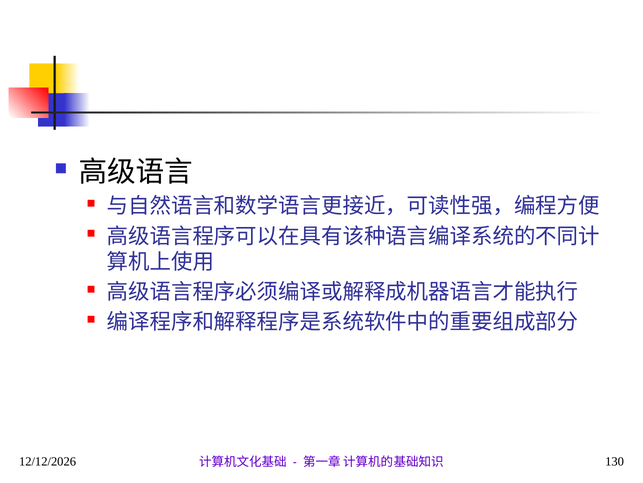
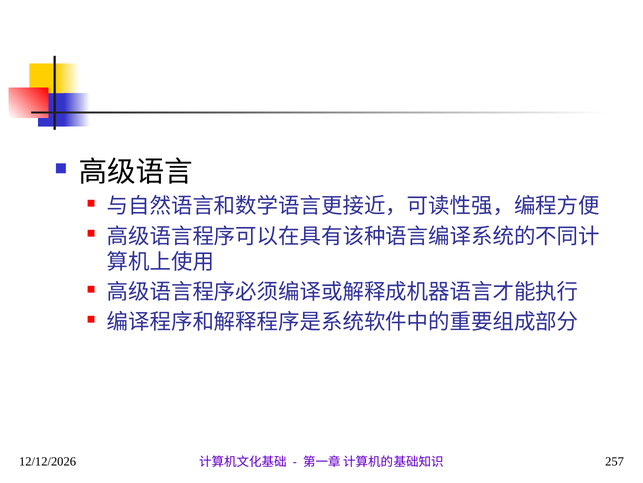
130: 130 -> 257 (615, 461)
